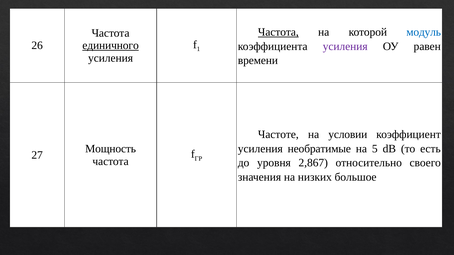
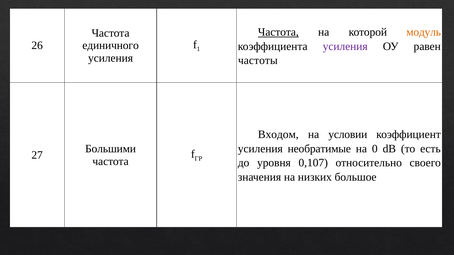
модуль colour: blue -> orange (424, 32)
единичного underline: present -> none (111, 46)
времени: времени -> частоты (258, 61)
Частоте: Частоте -> Входом (278, 135)
Мощность: Мощность -> Большими (111, 149)
5: 5 -> 0 (375, 149)
2,867: 2,867 -> 0,107 (313, 163)
